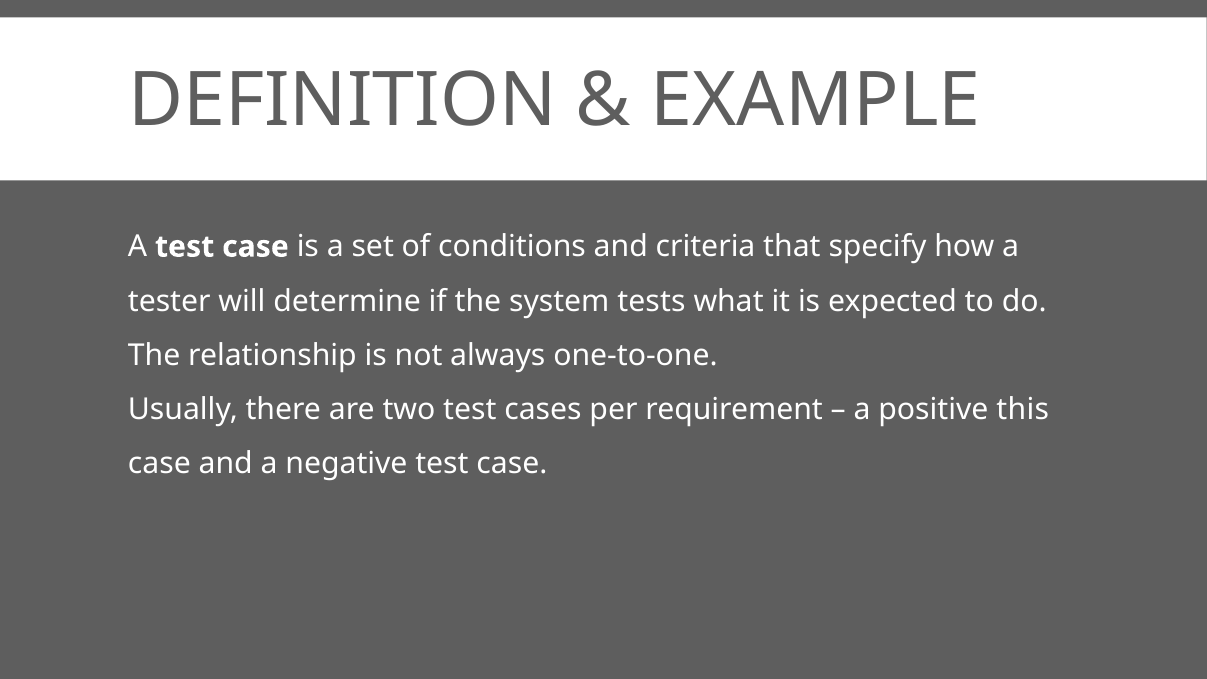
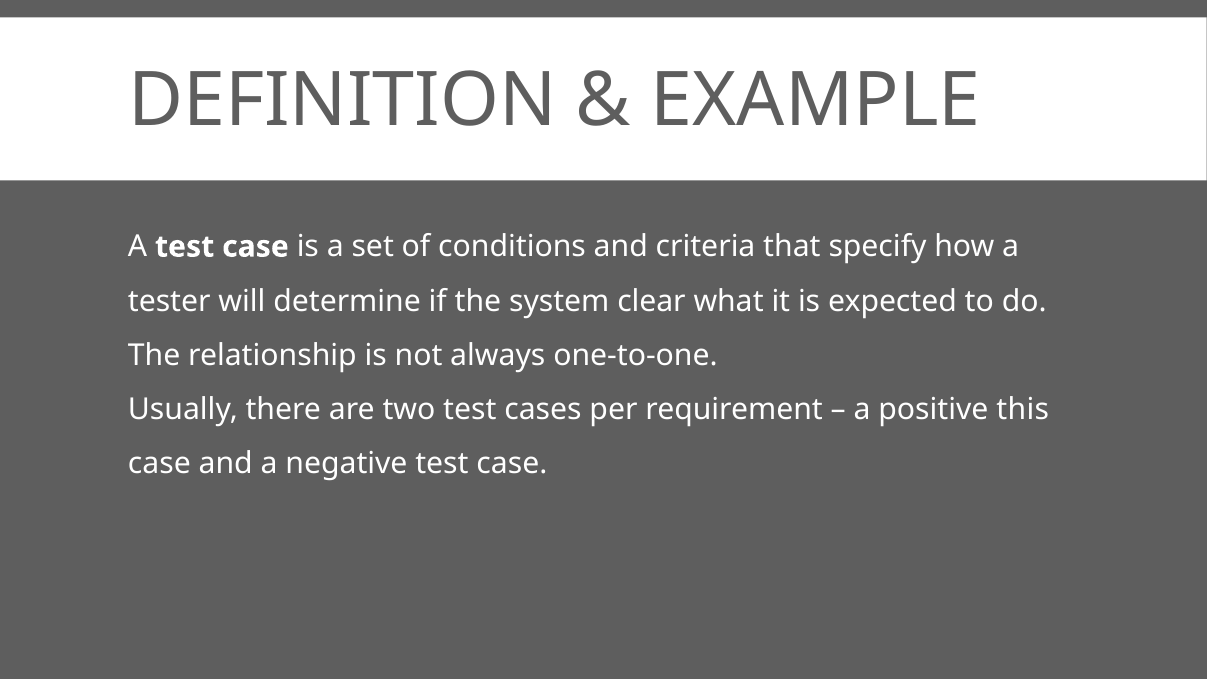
tests: tests -> clear (652, 301)
